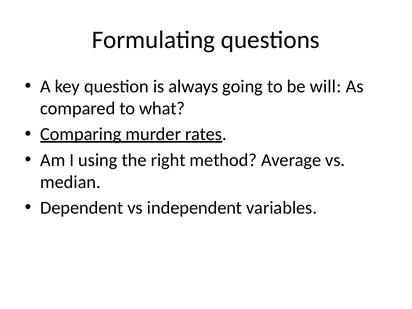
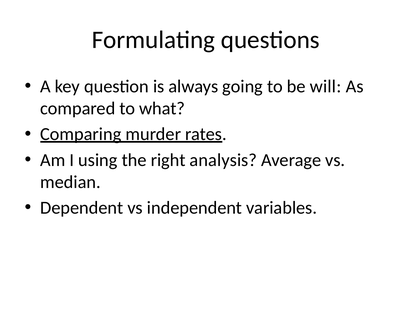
method: method -> analysis (223, 160)
